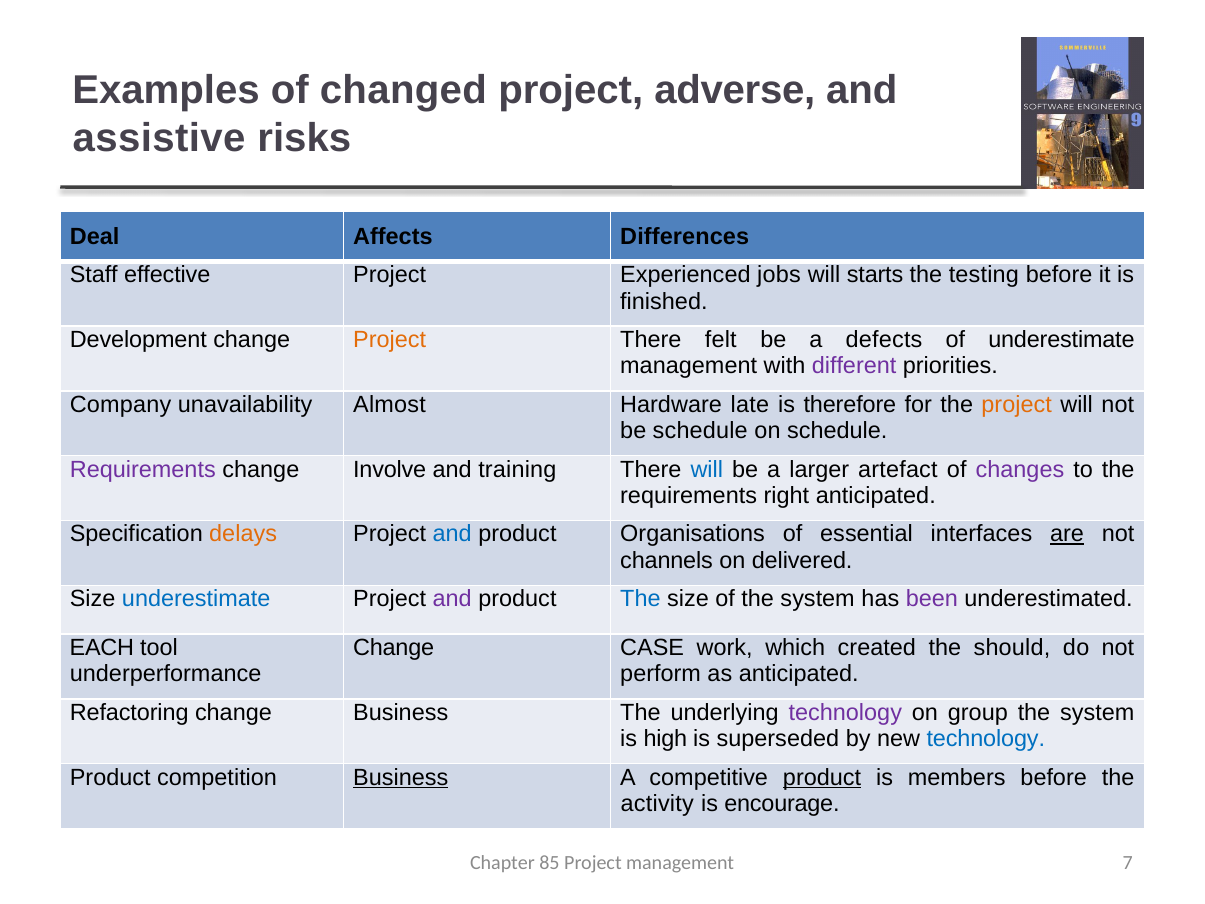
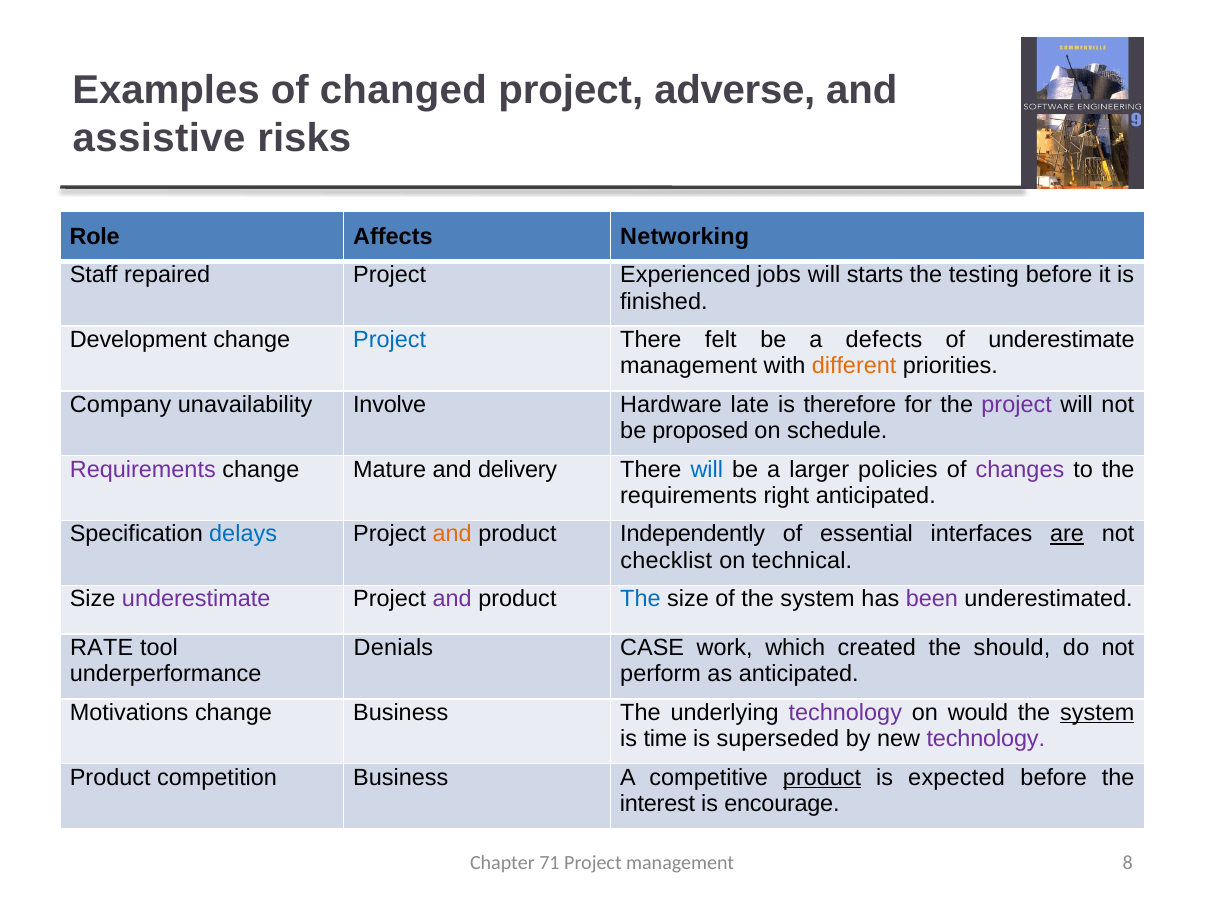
Deal: Deal -> Role (95, 236)
Differences: Differences -> Networking (685, 236)
effective: effective -> repaired (167, 275)
Project colour: orange -> blue (390, 340)
different colour: purple -> orange (854, 366)
Almost: Almost -> Involve (390, 404)
project colour: orange -> purple (1017, 404)
be schedule: schedule -> proposed (700, 431)
Involve: Involve -> Mature (390, 469)
training: training -> delivery (518, 469)
artefact: artefact -> policies (898, 469)
delays colour: orange -> blue (243, 534)
and colour: blue -> orange (452, 534)
Organisations: Organisations -> Independently (693, 534)
channels: channels -> checklist (666, 560)
delivered: delivered -> technical (802, 560)
underestimate colour: blue -> purple (196, 599)
EACH: EACH -> RATE (102, 648)
Change: Change -> Denials (393, 648)
Refactoring: Refactoring -> Motivations (129, 712)
group: group -> would (978, 712)
system underline: none -> present (1097, 712)
high: high -> time (665, 739)
technology colour: blue -> purple (986, 739)
Business underline: present -> none (401, 777)
members: members -> expected (957, 777)
activity: activity -> interest (658, 803)
85: 85 -> 71 (549, 863)
7: 7 -> 8 (1128, 863)
